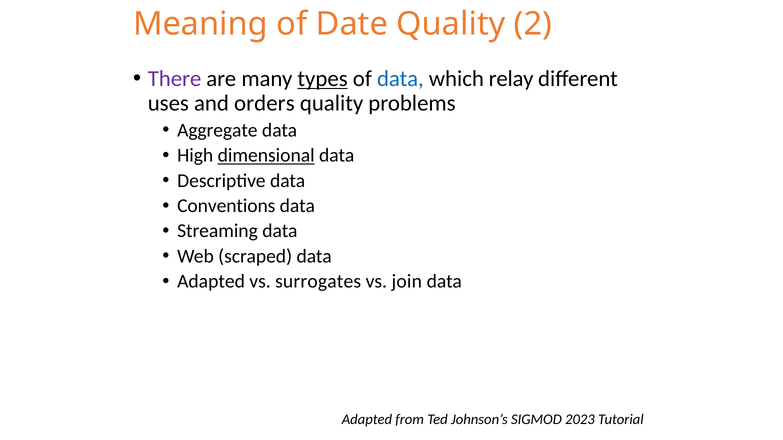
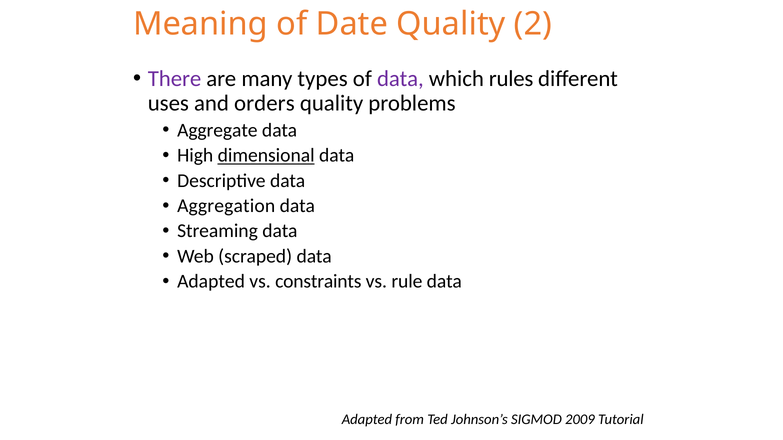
types underline: present -> none (323, 79)
data colour: blue -> purple (400, 79)
relay: relay -> rules (511, 79)
Conventions: Conventions -> Aggregation (226, 206)
surrogates: surrogates -> constraints (318, 282)
join: join -> rule (407, 282)
2023: 2023 -> 2009 (580, 420)
